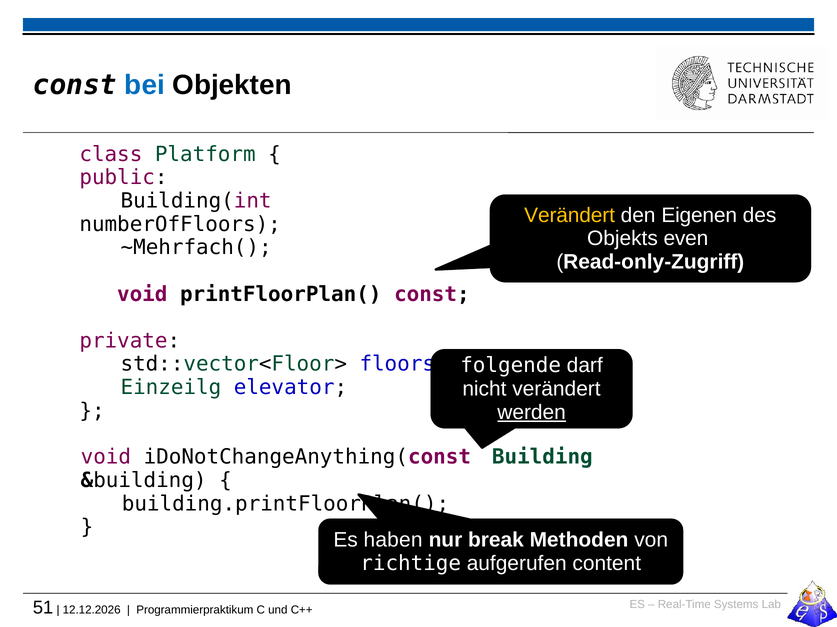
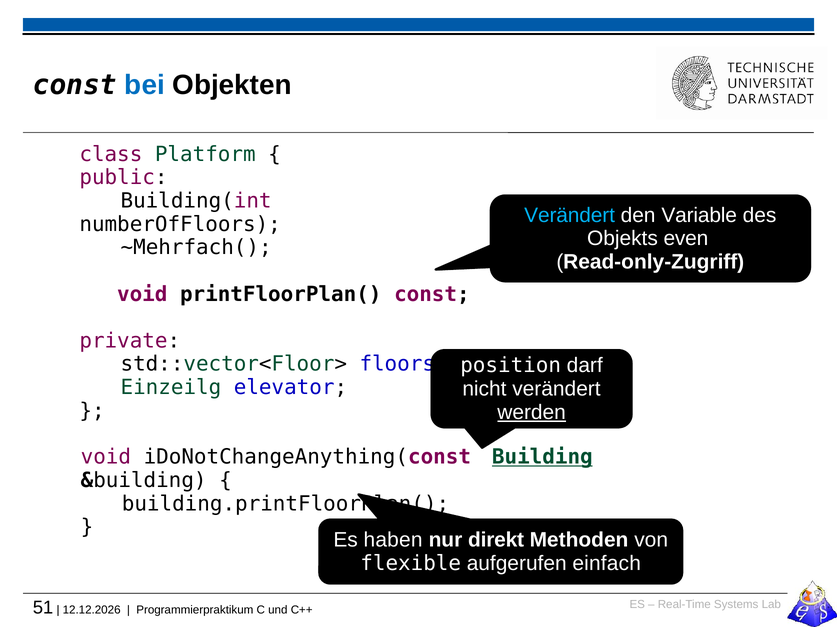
Verändert colour: yellow -> light blue (570, 215)
Eigenen: Eigenen -> Variable (699, 215)
folgende: folgende -> position (511, 366)
Building underline: none -> present (542, 458)
break: break -> direkt (496, 541)
richtige: richtige -> flexible (411, 564)
content: content -> einfach (607, 564)
